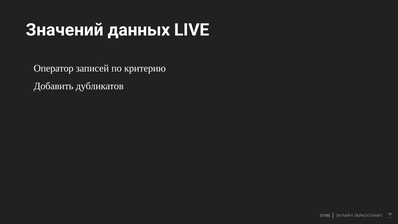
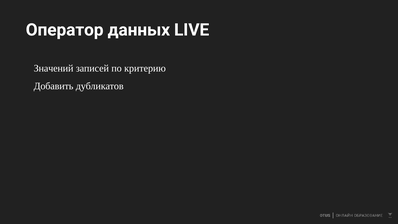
Значений: Значений -> Оператор (65, 30)
Оператор: Оператор -> Значений (54, 68)
